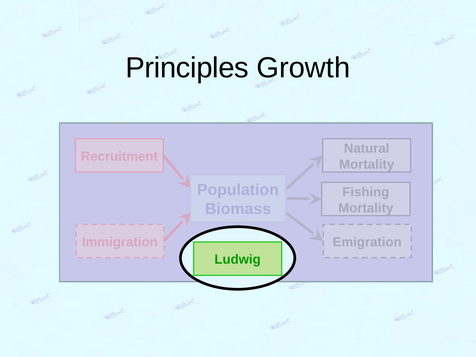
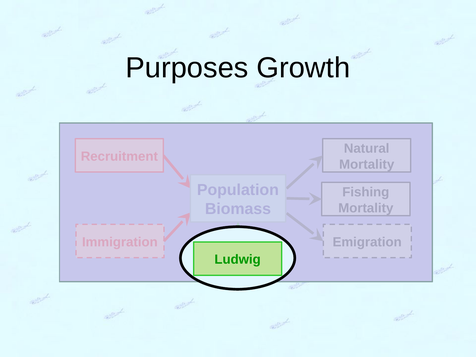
Principles: Principles -> Purposes (187, 68)
